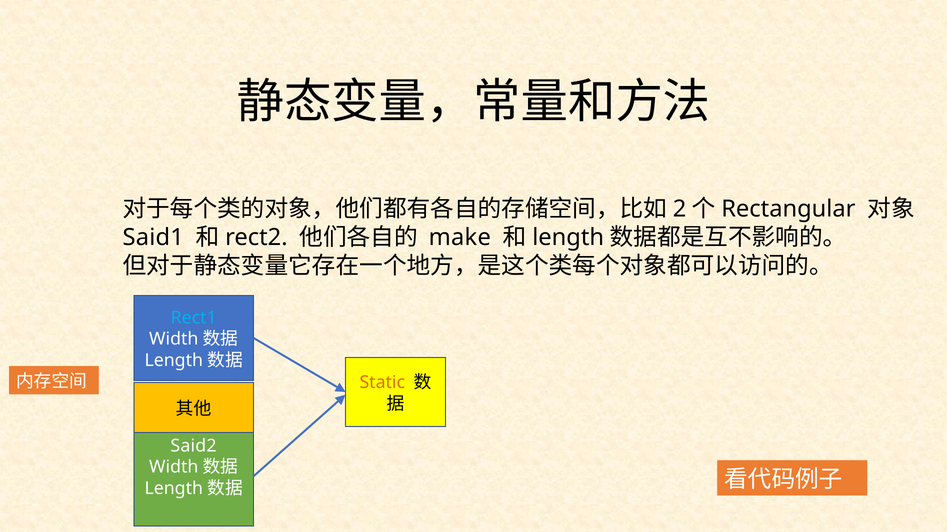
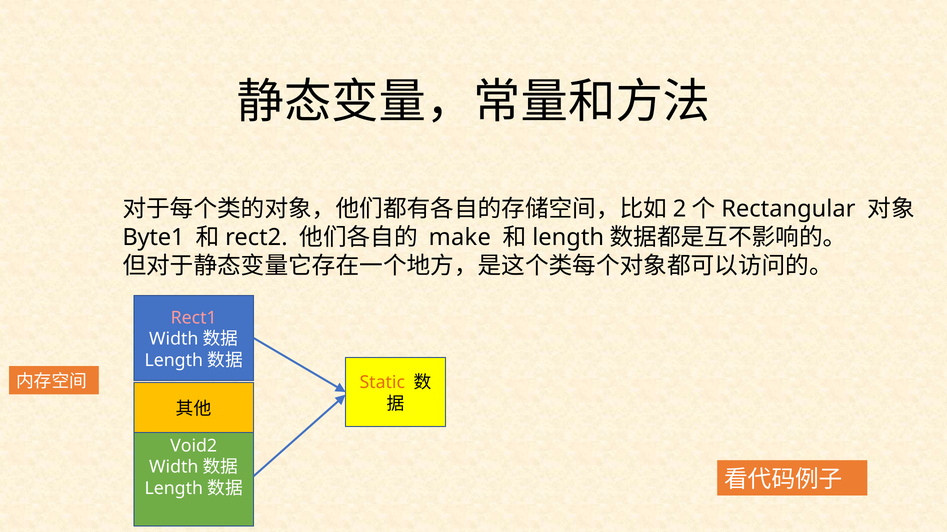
Said1: Said1 -> Byte1 (153, 238)
Rect1 colour: light blue -> pink (194, 318)
Said2: Said2 -> Void2 (194, 446)
